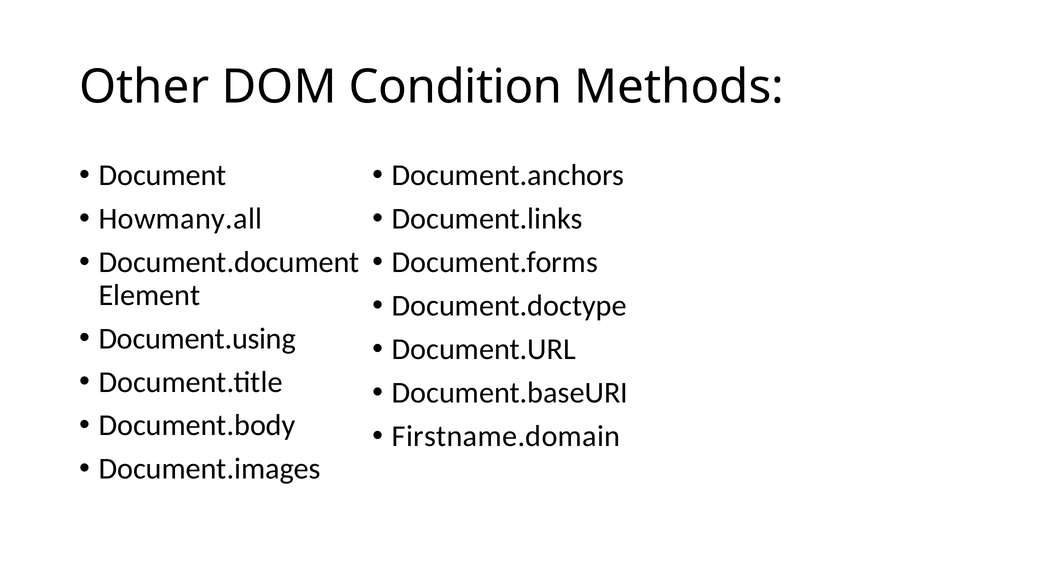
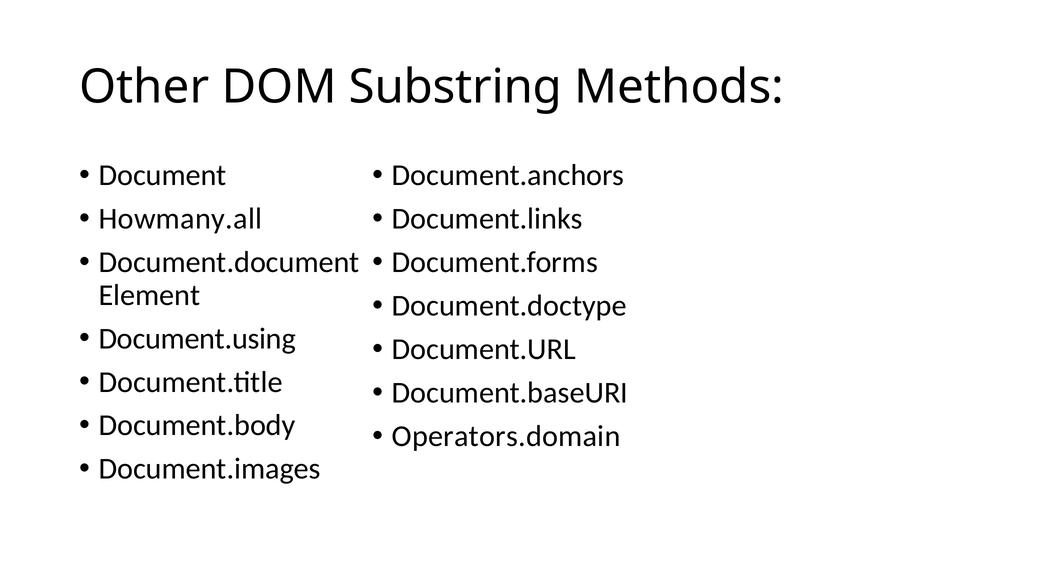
Condition: Condition -> Substring (455, 87)
Firstname.domain: Firstname.domain -> Operators.domain (506, 436)
